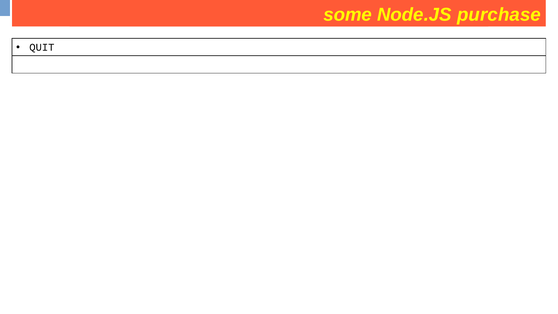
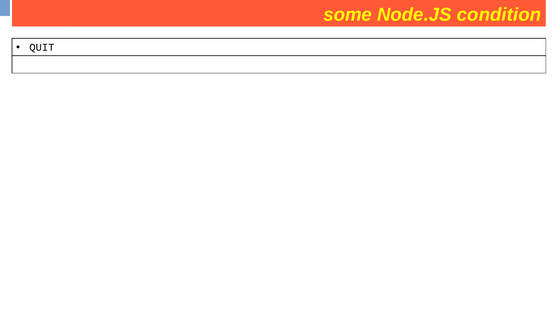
purchase: purchase -> condition (499, 15)
